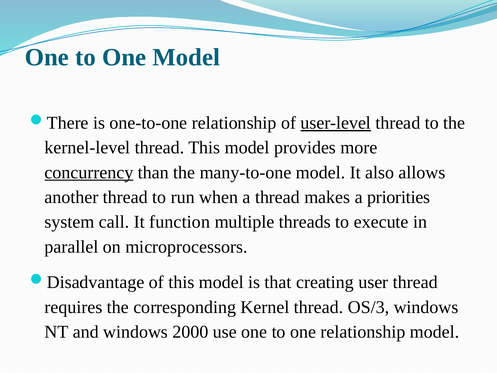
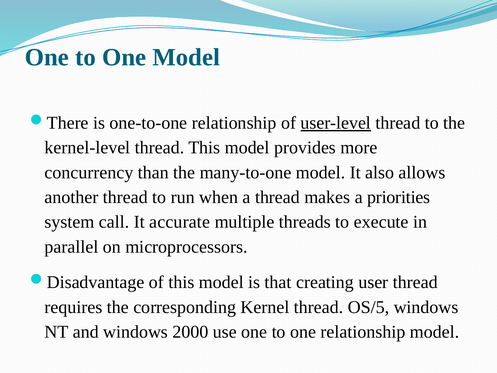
concurrency underline: present -> none (89, 172)
function: function -> accurate (180, 222)
OS/3: OS/3 -> OS/5 (368, 307)
